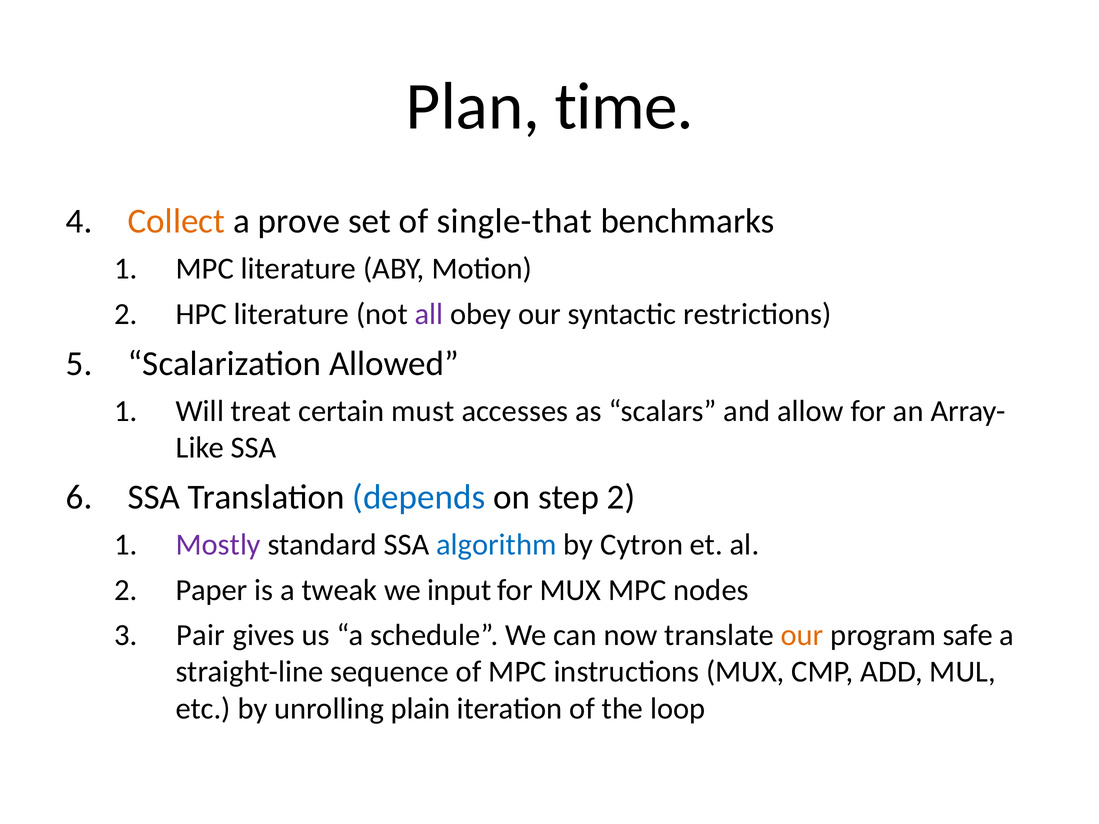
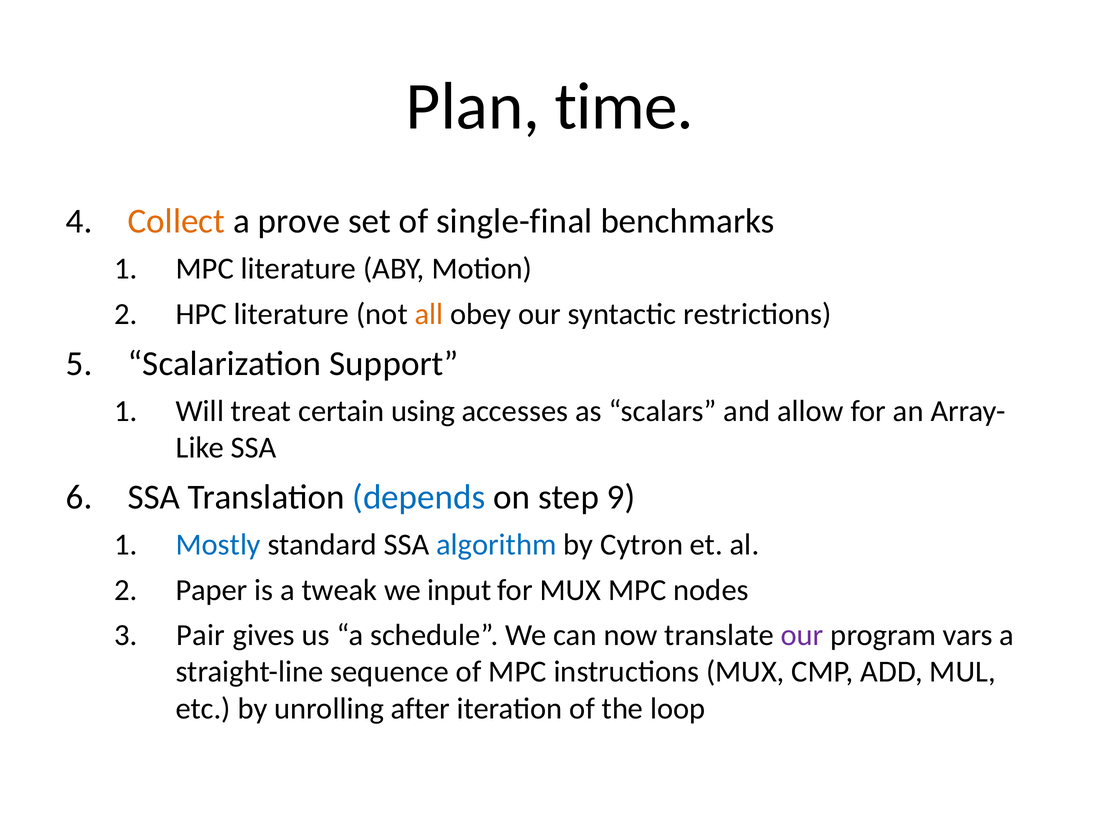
single-that: single-that -> single-final (514, 221)
all colour: purple -> orange (429, 314)
Allowed: Allowed -> Support (394, 364)
must: must -> using (423, 411)
step 2: 2 -> 9 (621, 497)
Mostly colour: purple -> blue (218, 545)
our colour: orange -> purple (802, 635)
safe: safe -> vars (968, 635)
plain: plain -> after (420, 709)
